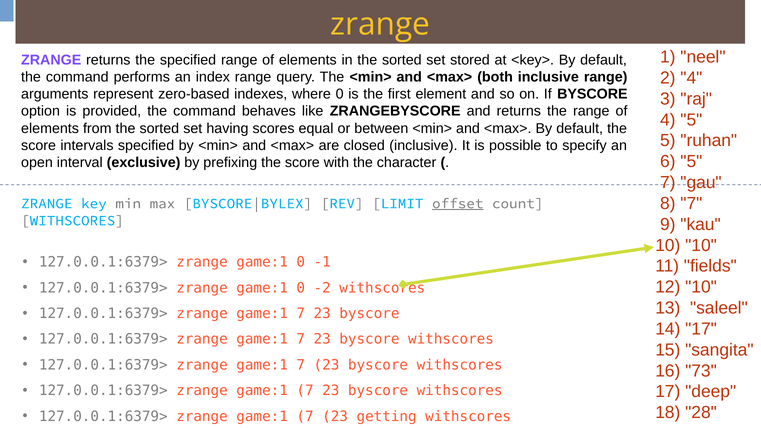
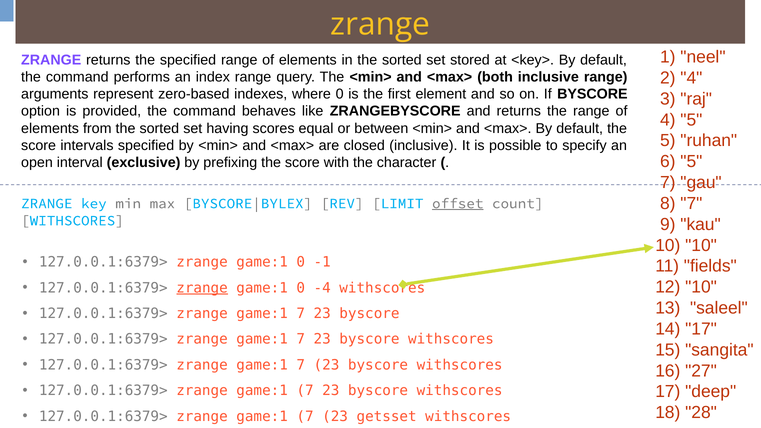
zrange underline: none -> present (202, 288)
-2: -2 -> -4 (322, 288)
73: 73 -> 27 (701, 371)
getting: getting -> getsset (387, 416)
